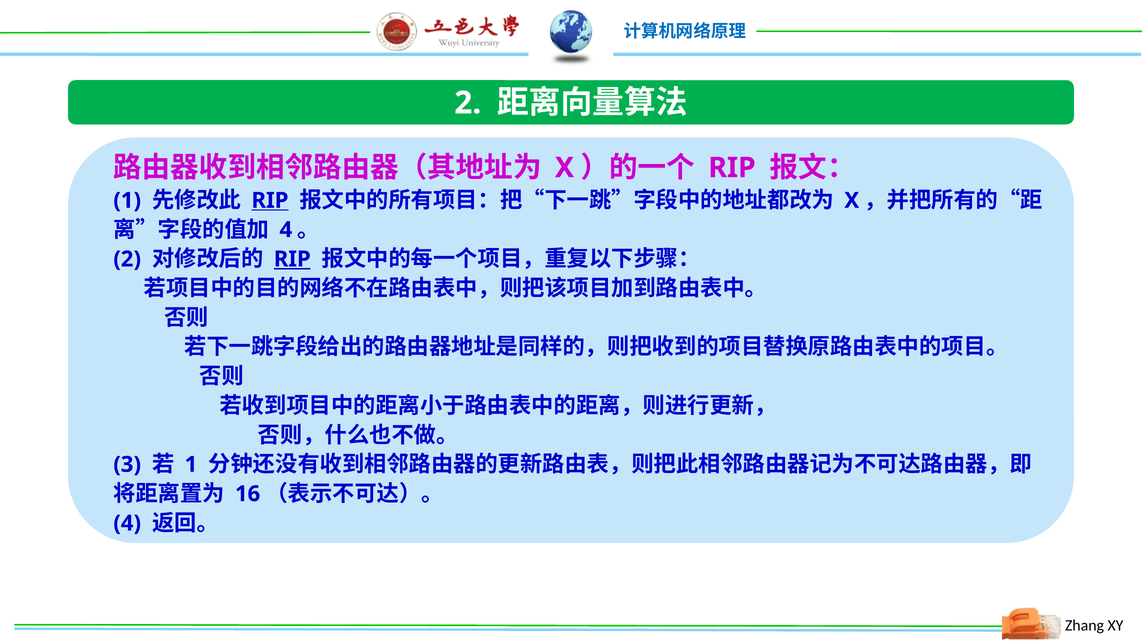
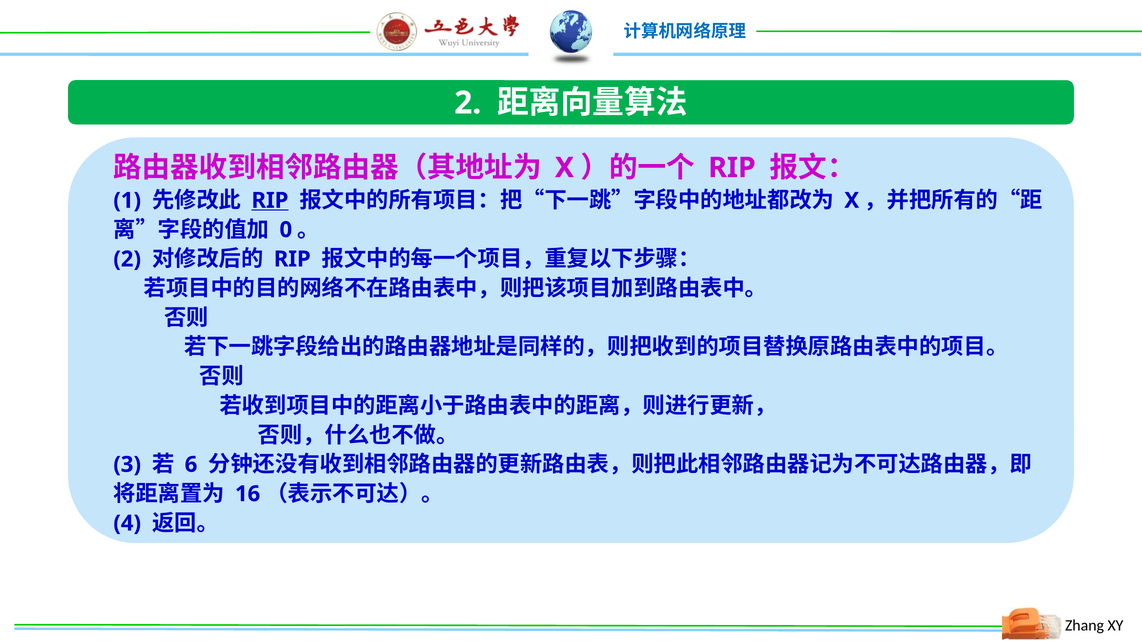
4: 4 -> 0 (286, 230)
RIP underline: present -> none (292, 259)
1: 1 -> 6 (191, 464)
